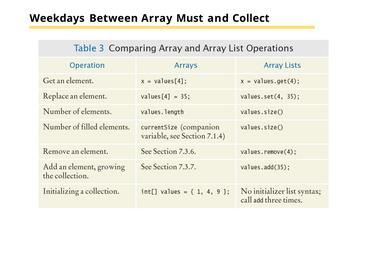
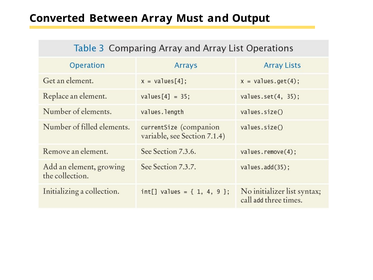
Weekdays: Weekdays -> Converted (57, 18)
Collect: Collect -> Output (251, 18)
